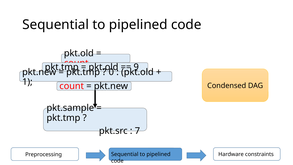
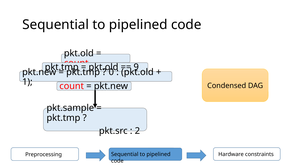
7: 7 -> 2 (137, 131)
